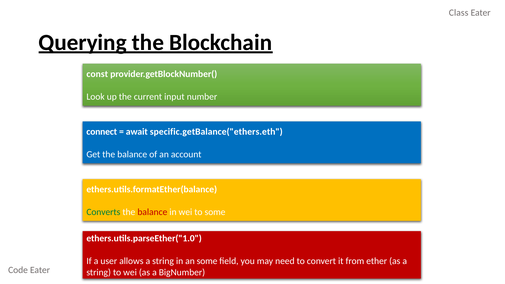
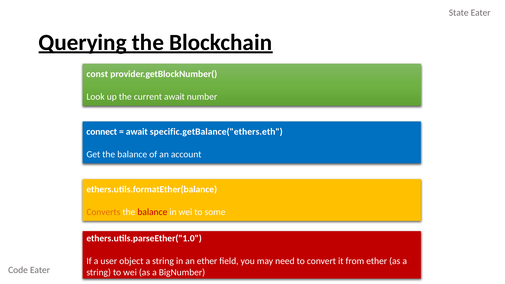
Class: Class -> State (459, 13)
current input: input -> await (174, 97)
Converts colour: green -> orange (103, 212)
allows: allows -> object (131, 261)
an some: some -> ether (207, 261)
